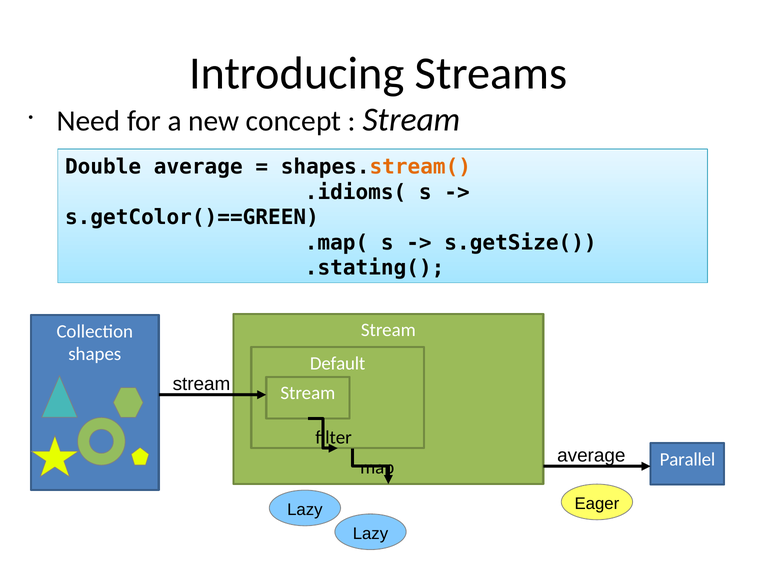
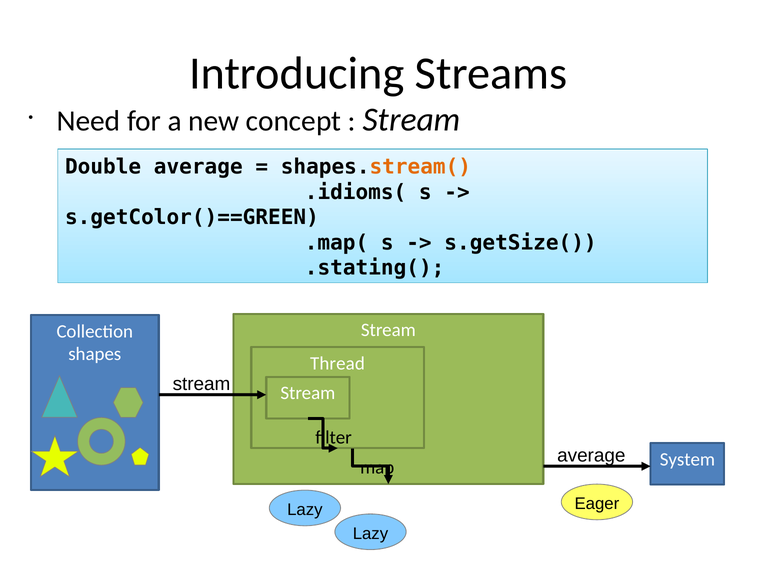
Default: Default -> Thread (337, 363)
Parallel: Parallel -> System (687, 459)
